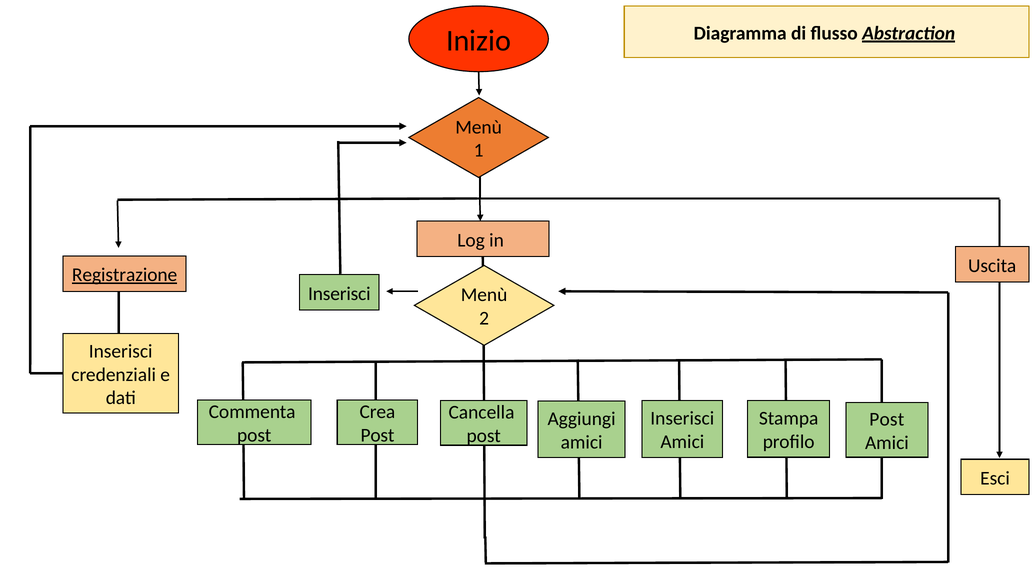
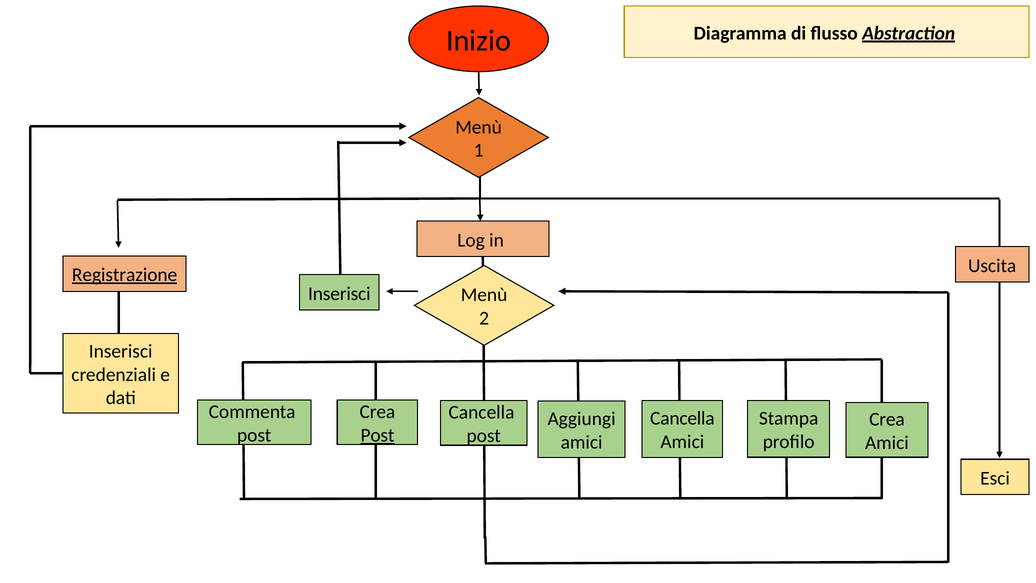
Inserisci: Inserisci -> Cancella (682, 418)
Post: Post -> Crea (887, 419)
Post underline: none -> present (377, 435)
